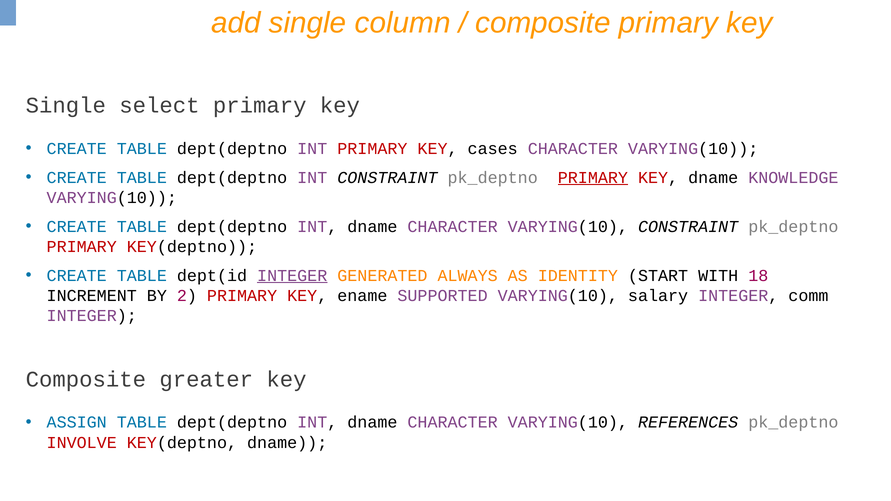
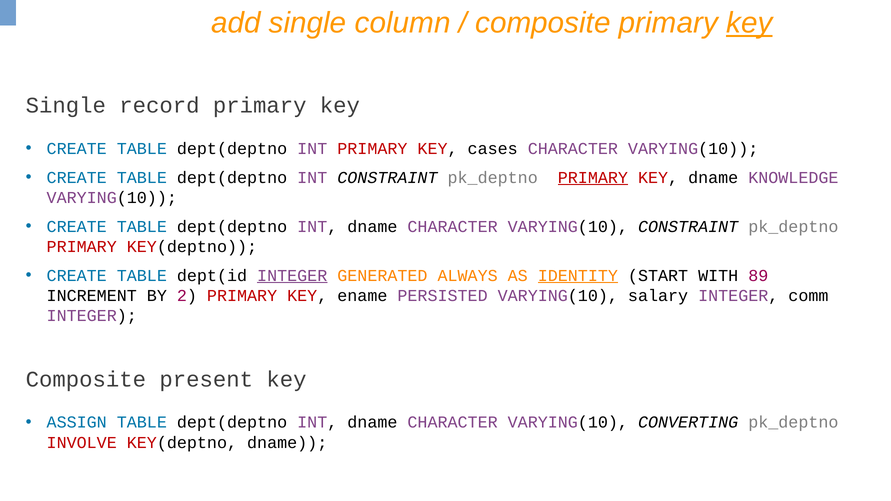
key underline: none -> present (749, 23)
select: select -> record (159, 106)
IDENTITY underline: none -> present (578, 276)
18: 18 -> 89 (758, 276)
SUPPORTED: SUPPORTED -> PERSISTED (443, 296)
greater: greater -> present (206, 380)
REFERENCES: REFERENCES -> CONVERTING (688, 423)
